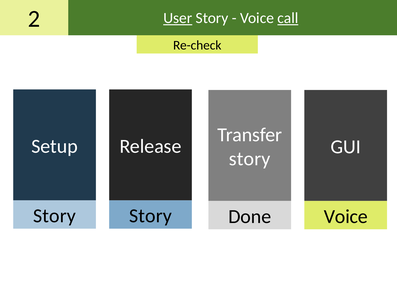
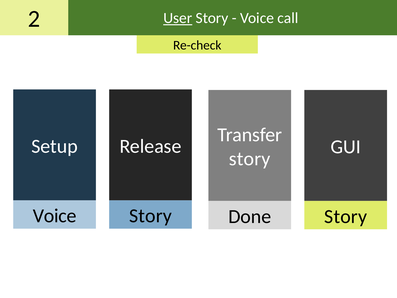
call underline: present -> none (288, 18)
Story: Story -> Voice (55, 216)
Voice: Voice -> Story (346, 216)
